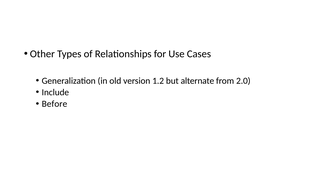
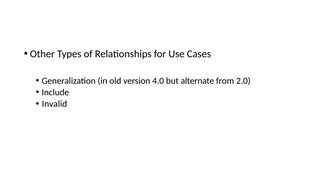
1.2: 1.2 -> 4.0 (158, 81)
Before: Before -> Invalid (55, 104)
